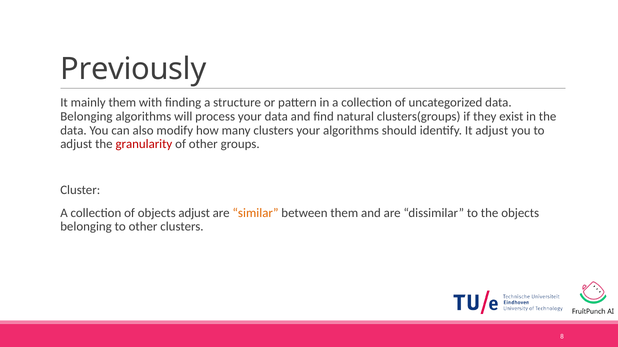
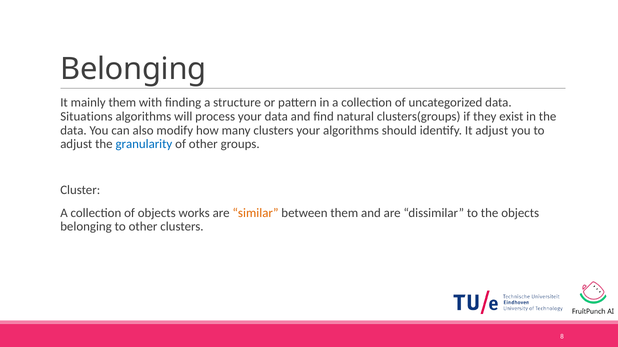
Previously: Previously -> Belonging (133, 69)
Belonging: Belonging -> Situations (86, 117)
granularity colour: red -> blue (144, 144)
objects adjust: adjust -> works (194, 213)
